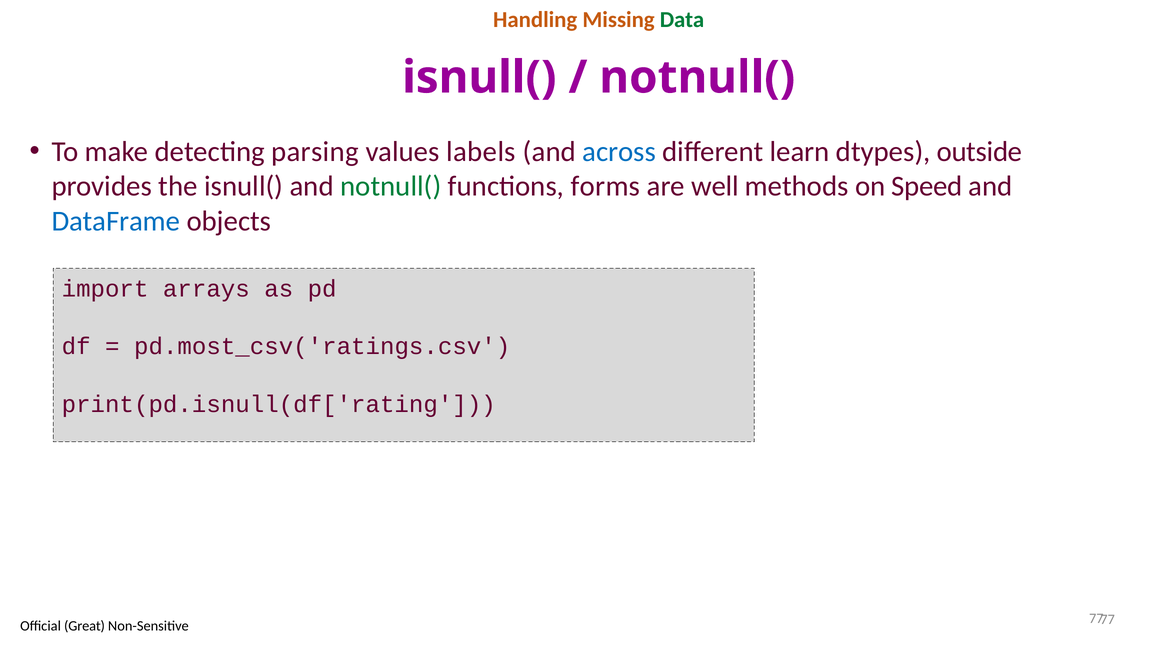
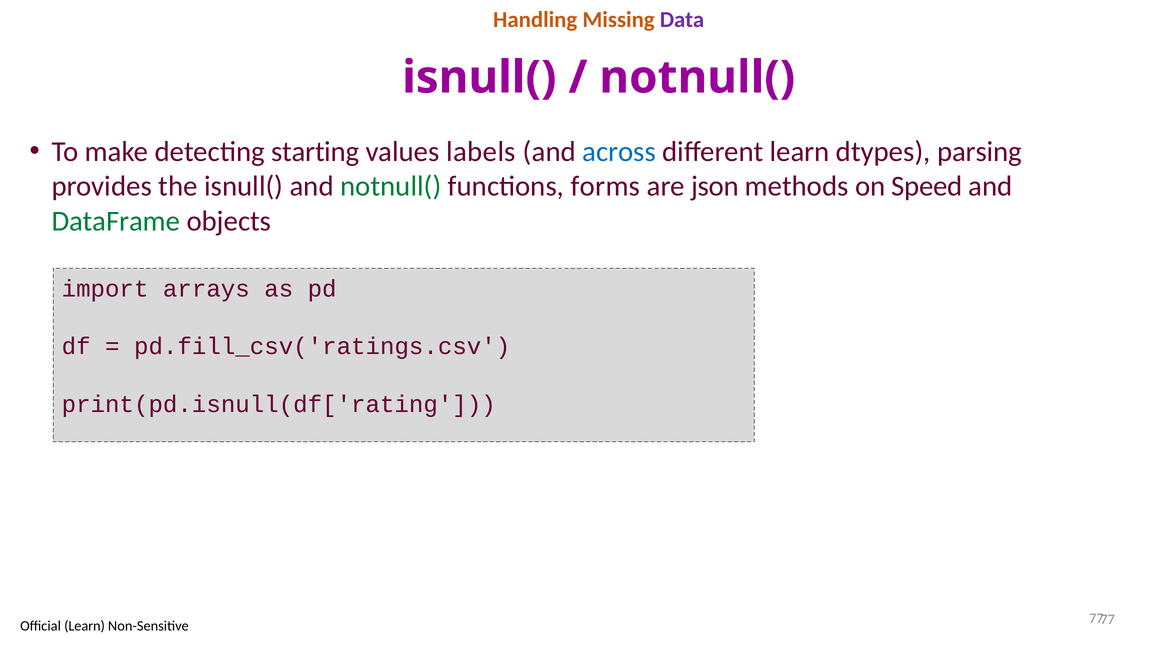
Data colour: green -> purple (682, 20)
parsing: parsing -> starting (315, 152)
outside: outside -> parsing (979, 152)
well: well -> json (715, 187)
DataFrame colour: blue -> green (116, 221)
pd.most_csv('ratings.csv: pd.most_csv('ratings.csv -> pd.fill_csv('ratings.csv (322, 347)
Official Great: Great -> Learn (85, 626)
